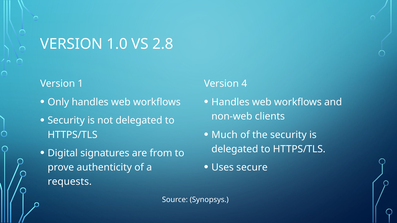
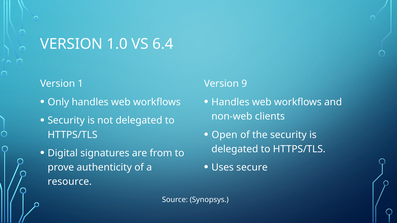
2.8: 2.8 -> 6.4 (163, 44)
4: 4 -> 9 (244, 84)
Much: Much -> Open (224, 135)
requests: requests -> resource (70, 182)
